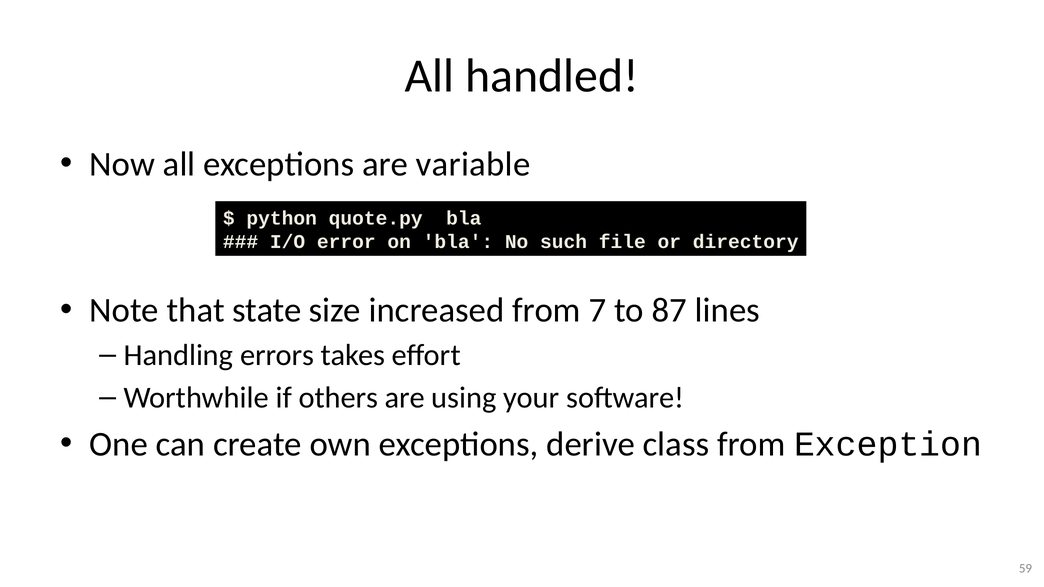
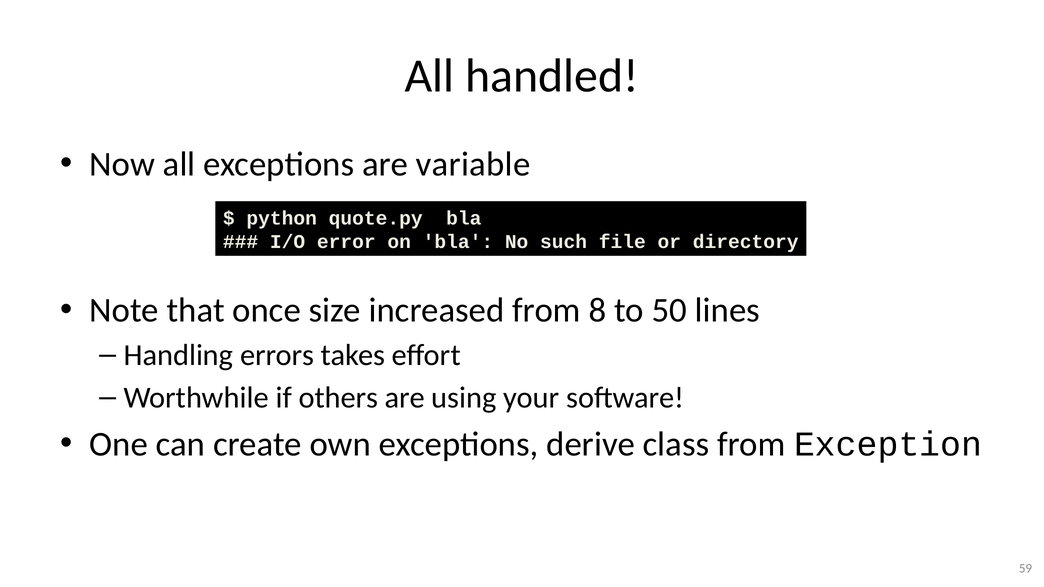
state: state -> once (267, 311)
7: 7 -> 8 (597, 311)
87: 87 -> 50 (669, 311)
